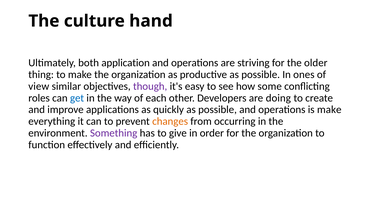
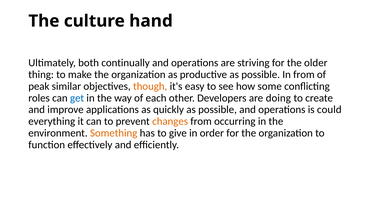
application: application -> continually (126, 63)
In ones: ones -> from (304, 75)
view: view -> peak (39, 86)
though colour: purple -> orange (150, 86)
is make: make -> could (329, 110)
Something colour: purple -> orange (114, 133)
